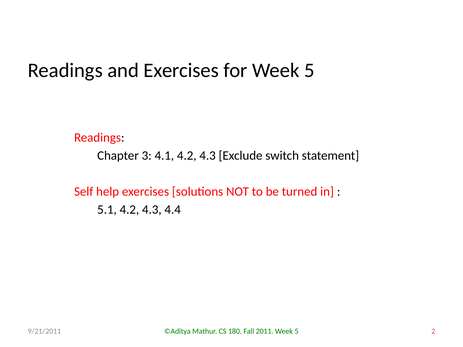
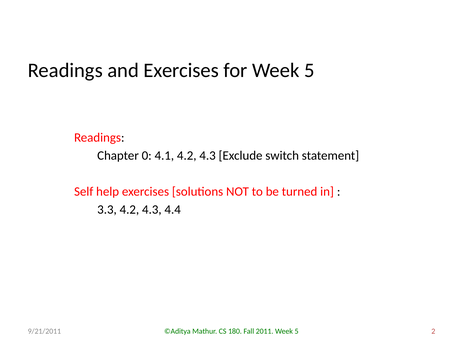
3: 3 -> 0 (147, 156)
5.1: 5.1 -> 3.3 (107, 210)
